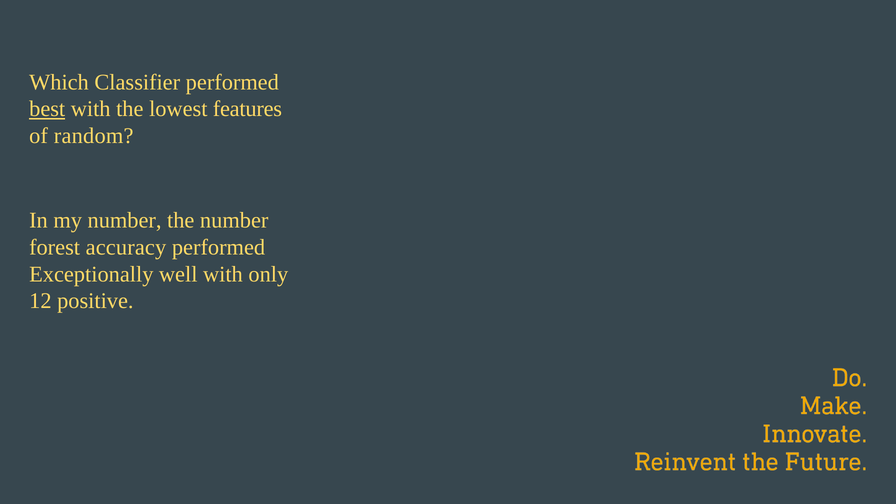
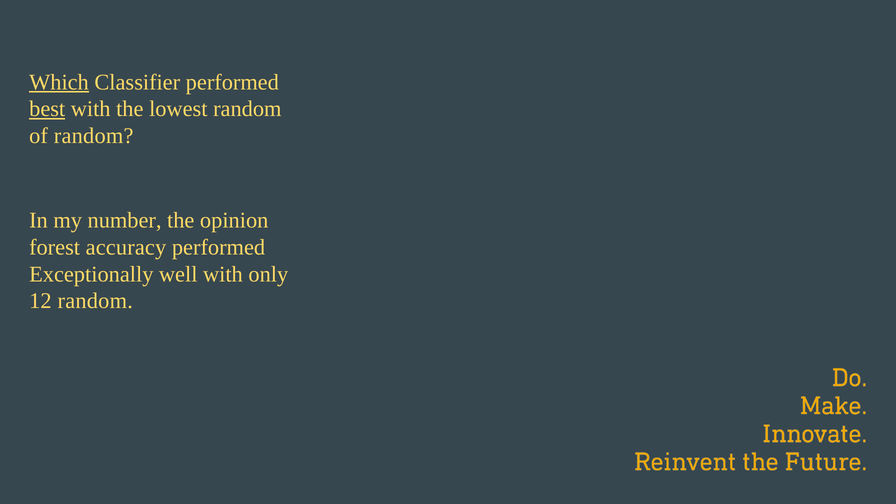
Which underline: none -> present (59, 82)
lowest features: features -> random (247, 109)
the number: number -> opinion (234, 220)
12 positive: positive -> random (95, 301)
